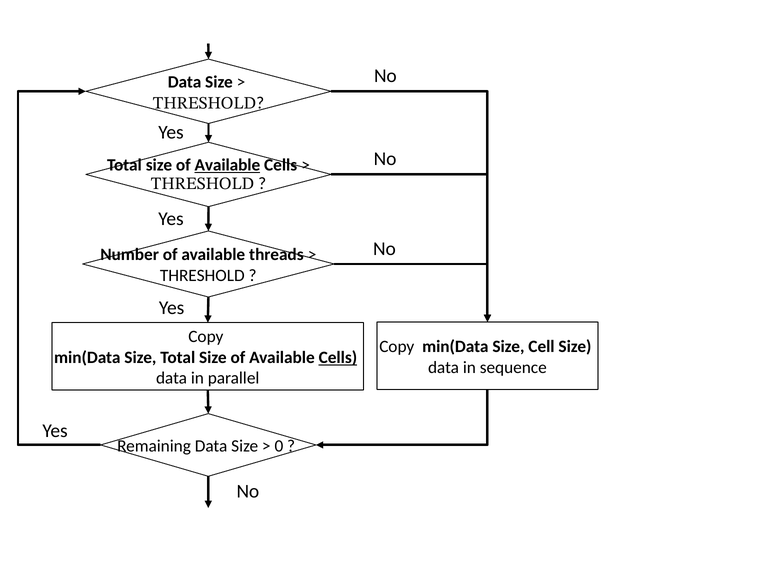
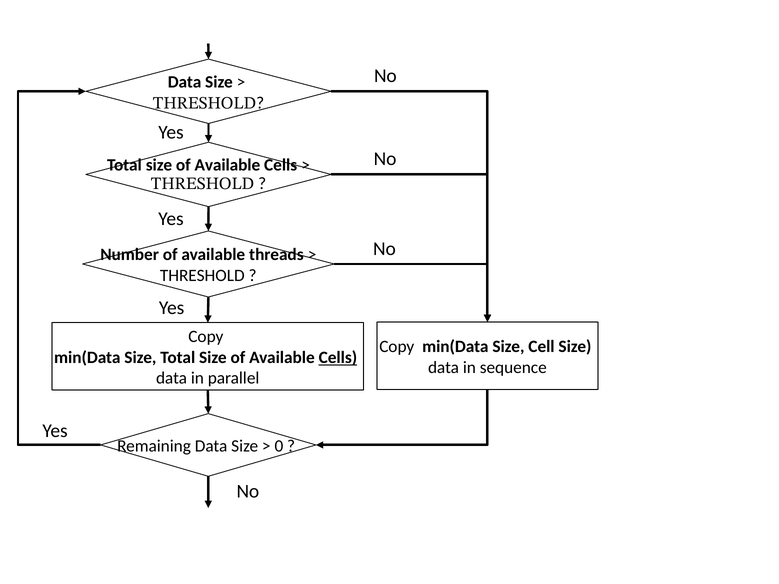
Available underline: present -> none (227, 165)
